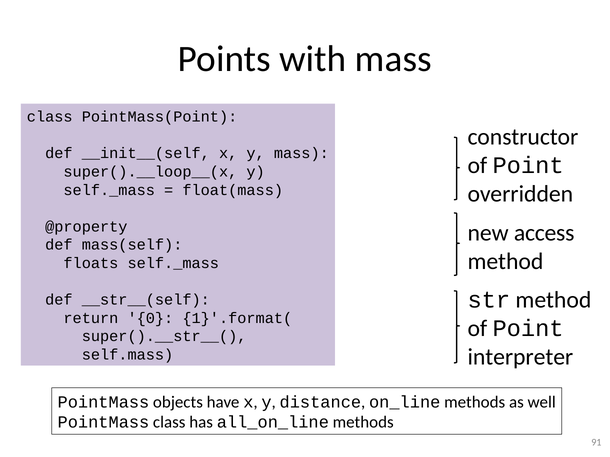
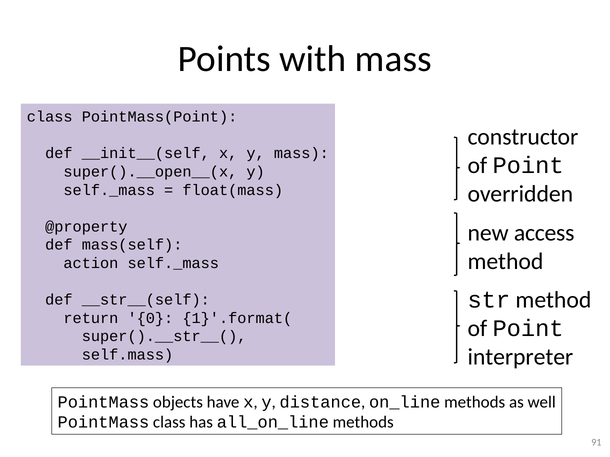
super().__loop__(x: super().__loop__(x -> super().__open__(x (150, 172)
floats: floats -> action (91, 263)
